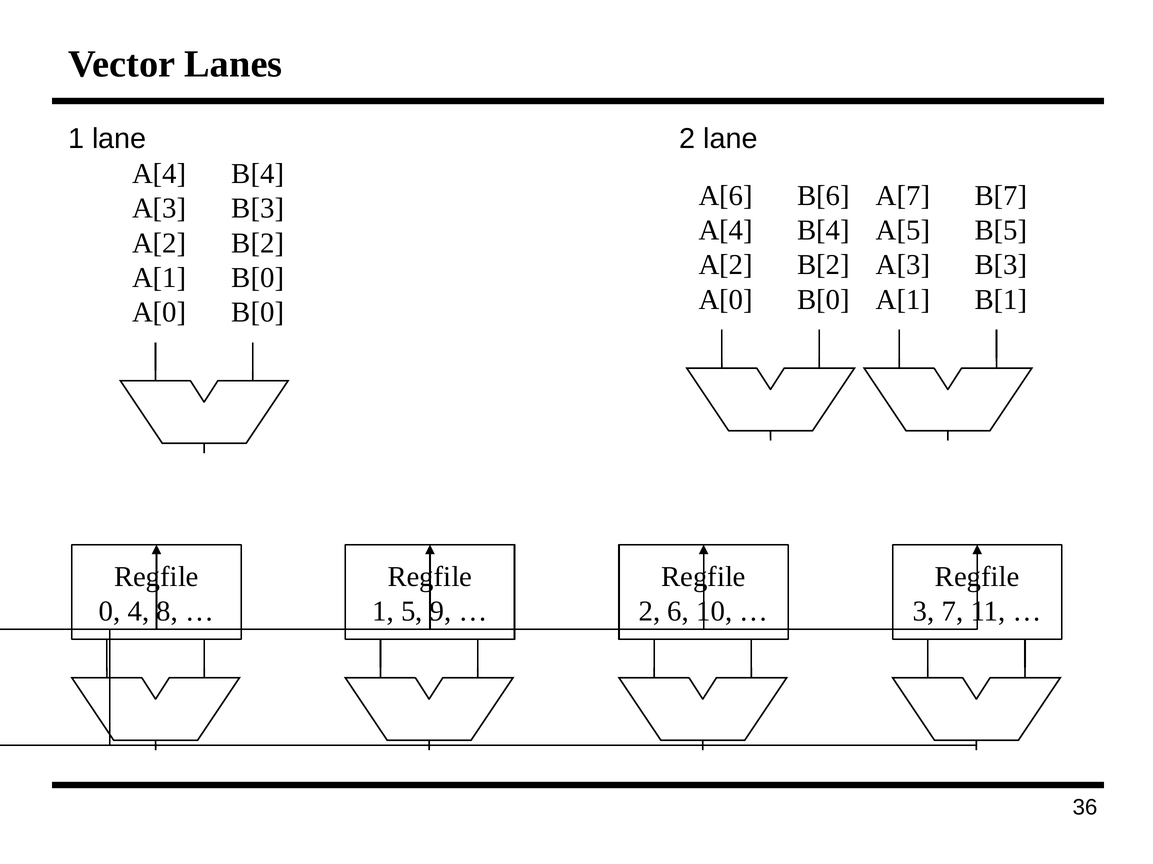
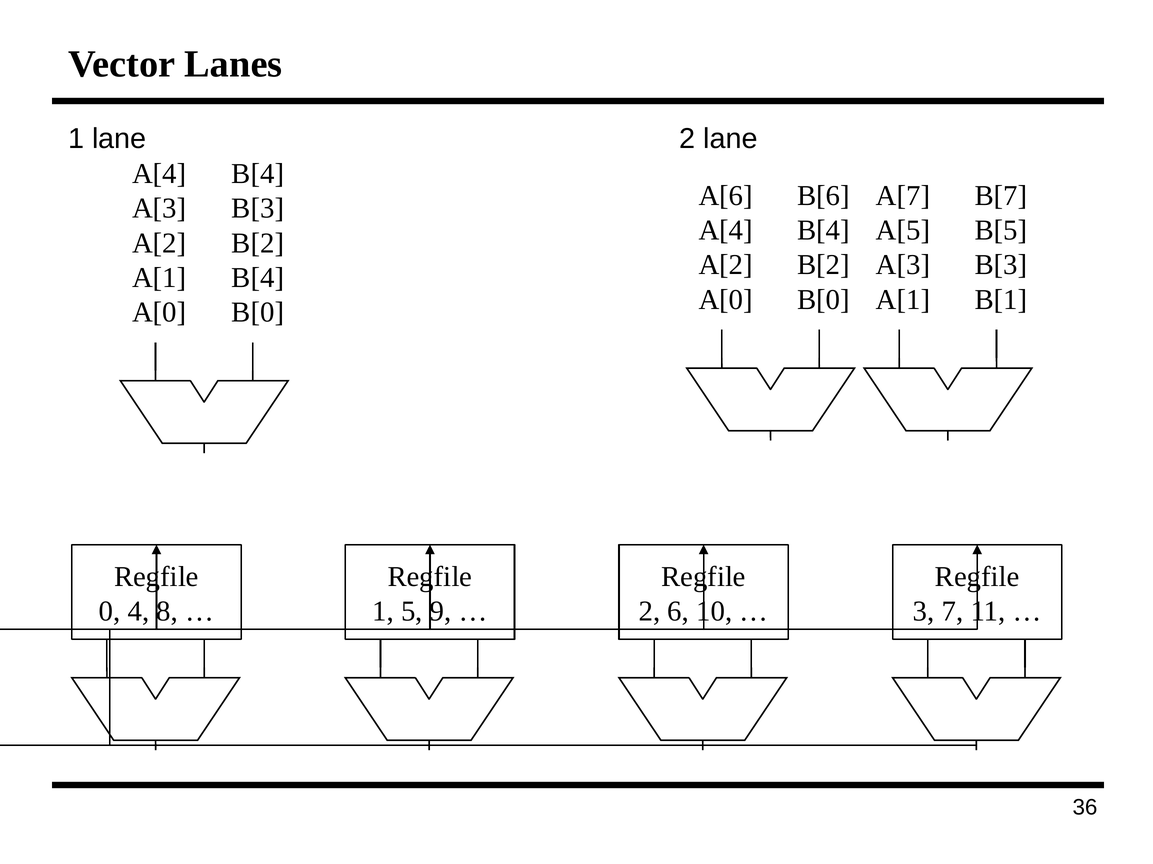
B[0: B[0 -> B[4 (258, 278)
